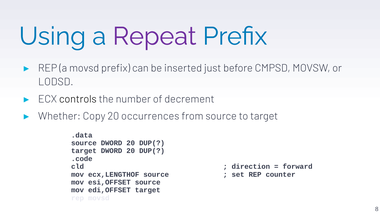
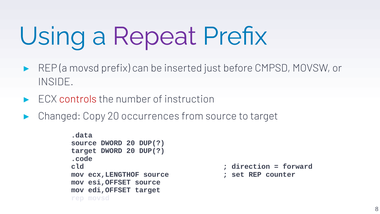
LODSD: LODSD -> INSIDE (56, 82)
controls colour: black -> red (78, 99)
decrement: decrement -> instruction (189, 99)
Whether: Whether -> Changed (59, 116)
